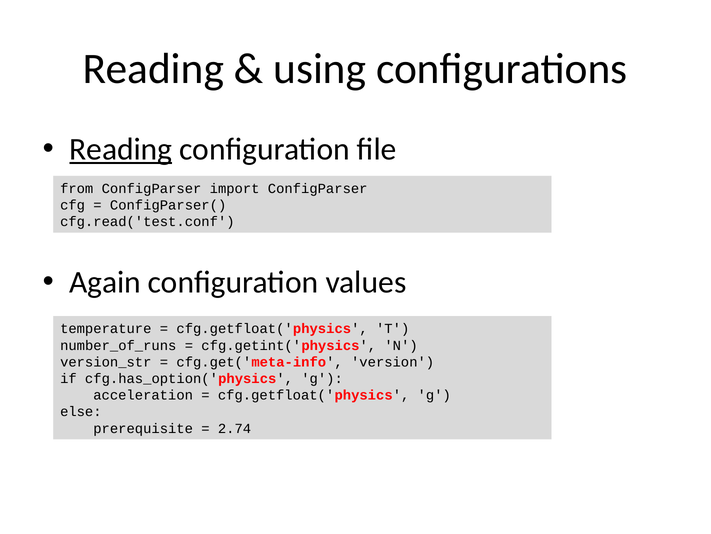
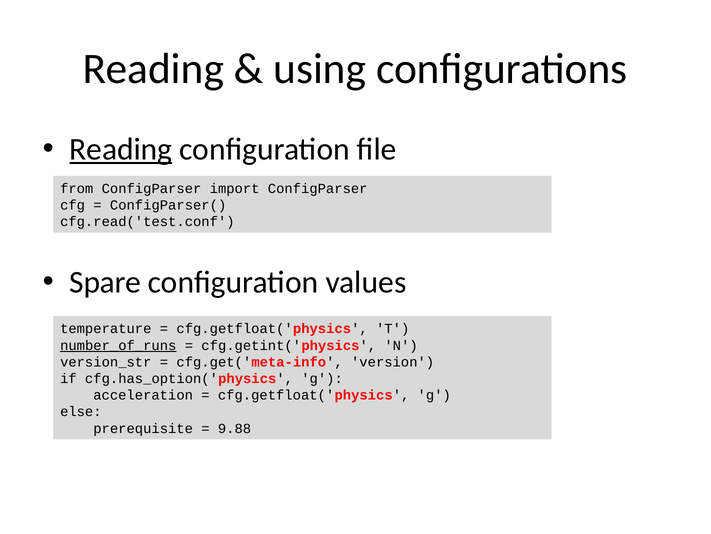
Again: Again -> Spare (105, 282)
number_of_runs underline: none -> present (118, 345)
2.74: 2.74 -> 9.88 (235, 428)
